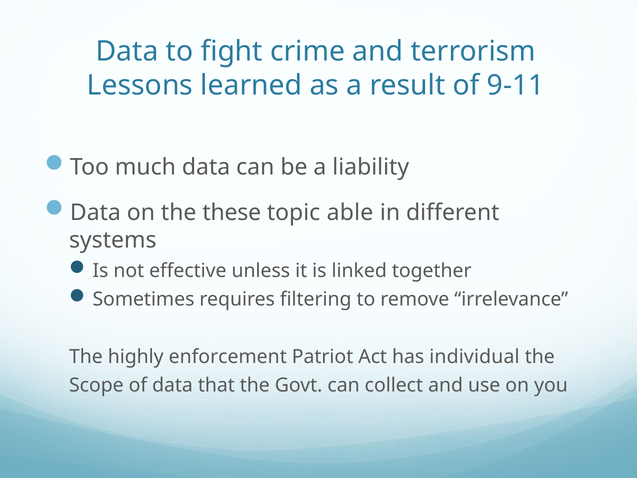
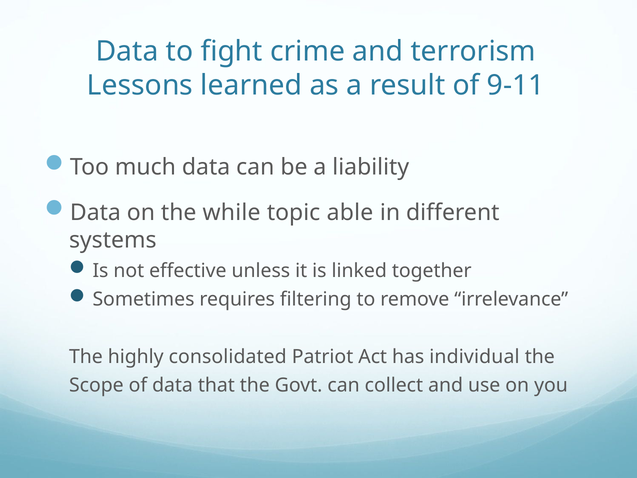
these: these -> while (232, 213)
enforcement: enforcement -> consolidated (228, 357)
